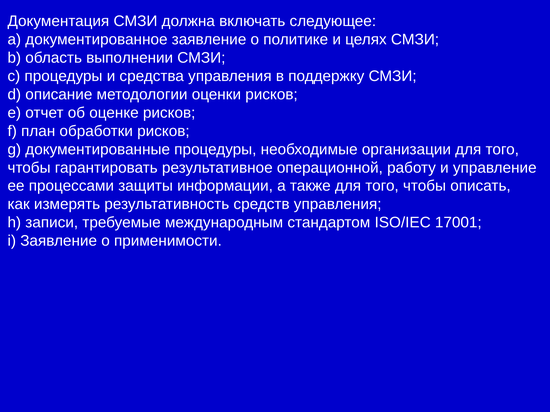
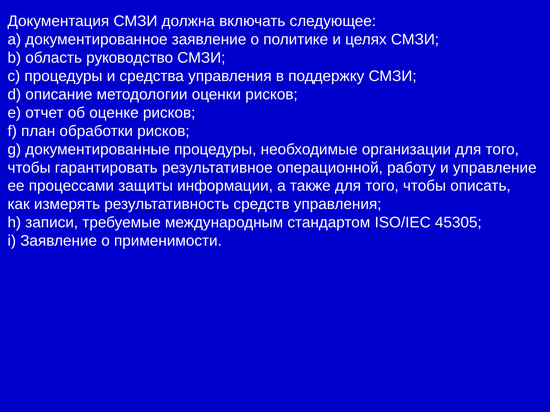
выполнении: выполнении -> руководство (130, 58)
17001: 17001 -> 45305 (458, 223)
